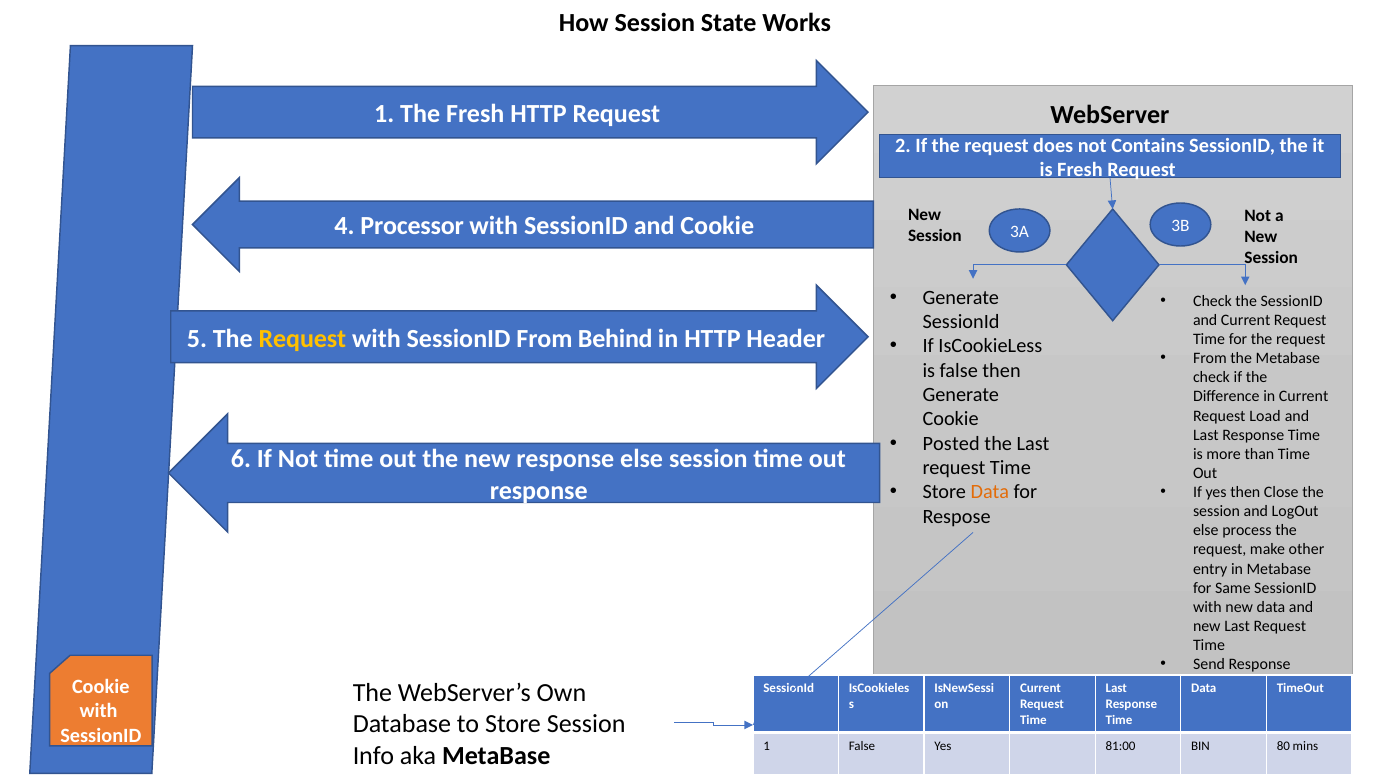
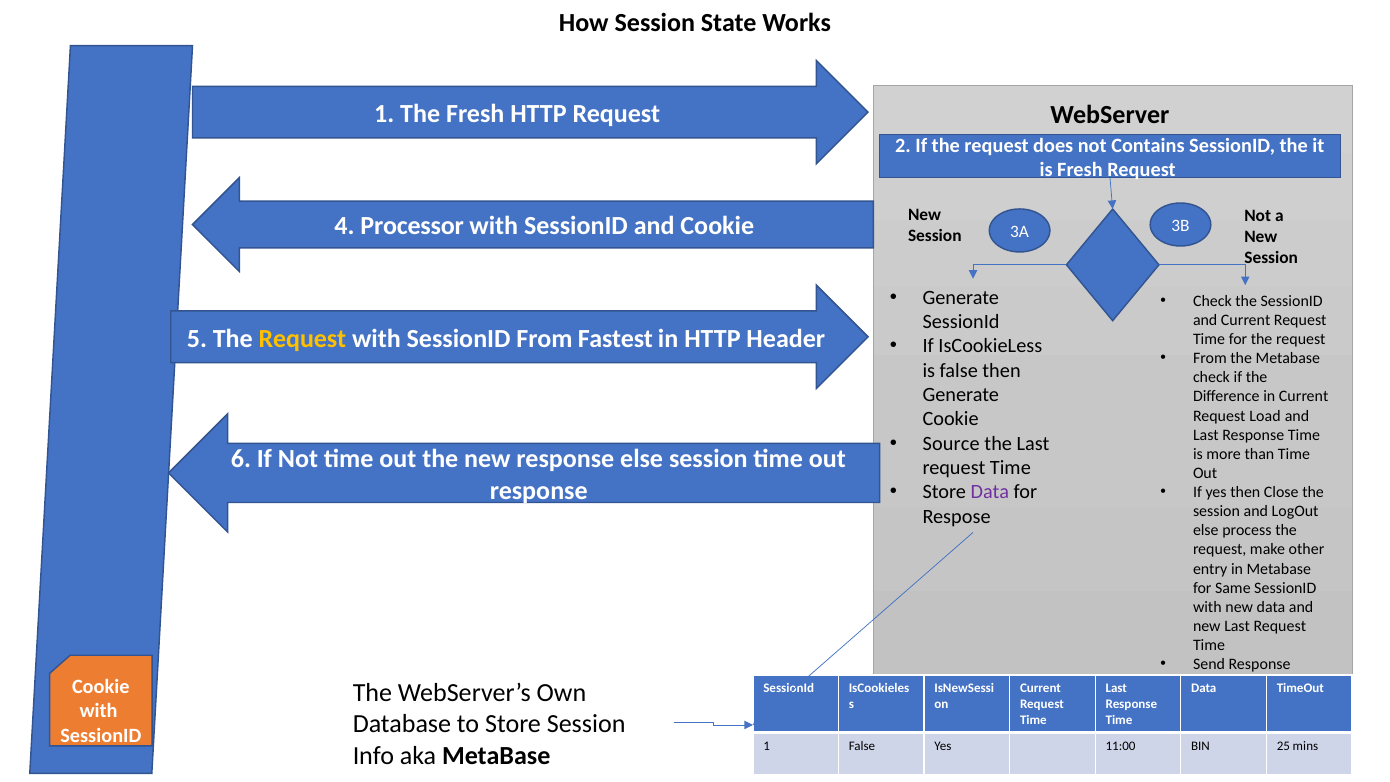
Behind: Behind -> Fastest (615, 338)
Posted: Posted -> Source (951, 443)
Data colour: orange -> purple (990, 492)
81:00: 81:00 -> 11:00 (1121, 746)
80: 80 -> 25 (1283, 746)
